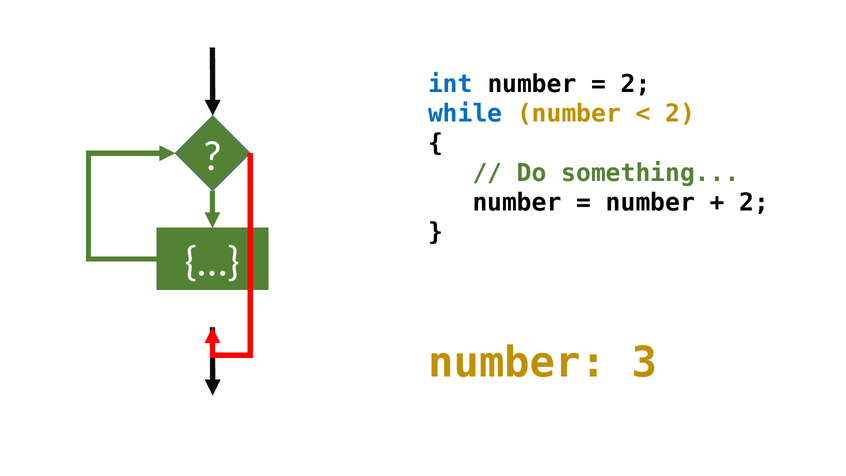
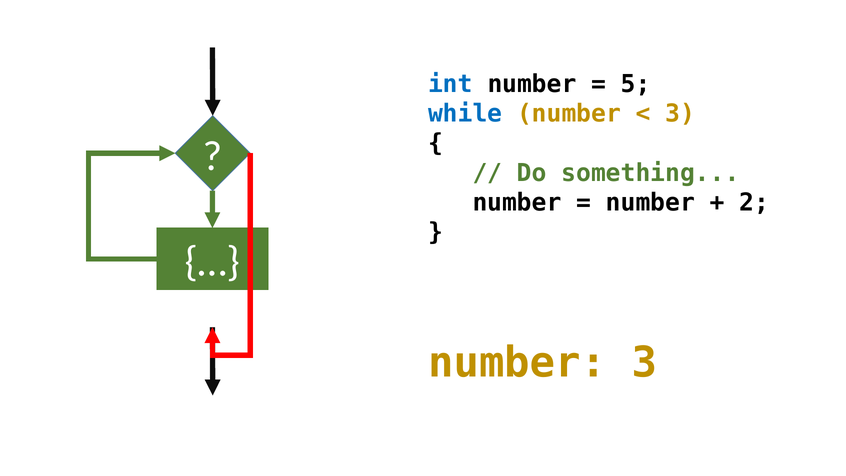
2: 2 -> 5 (636, 84)
2: 2 -> 3 (680, 114)
